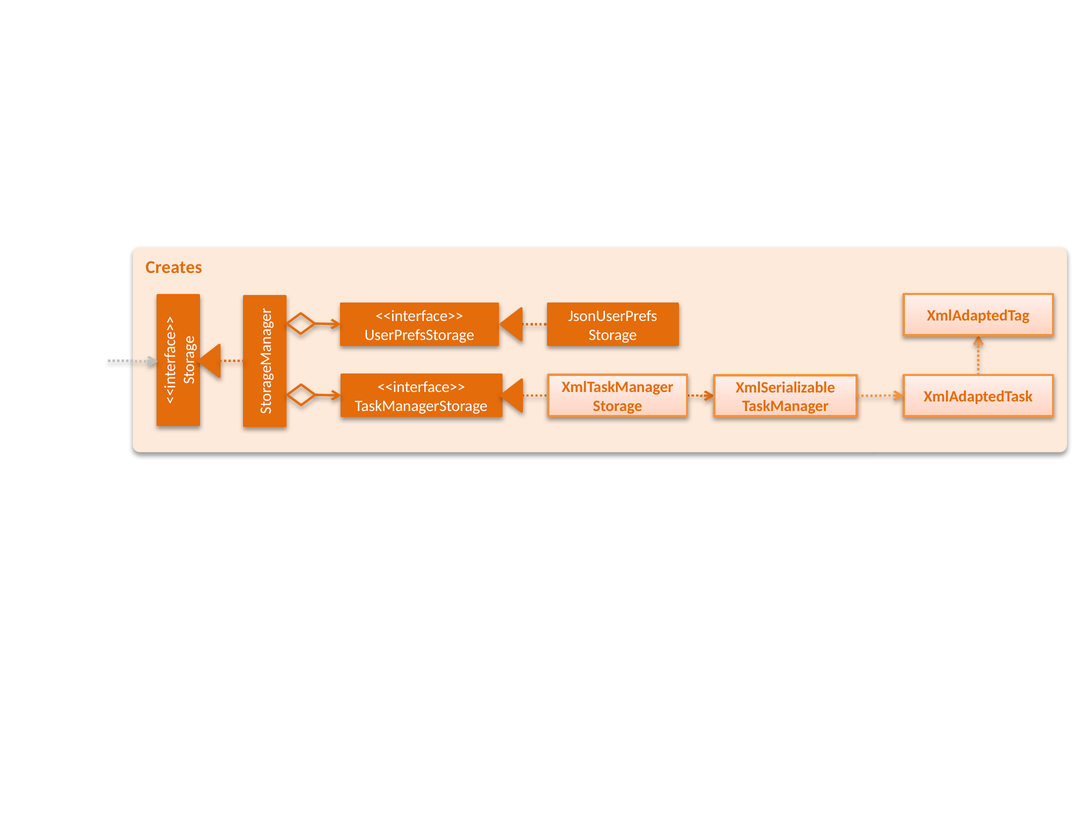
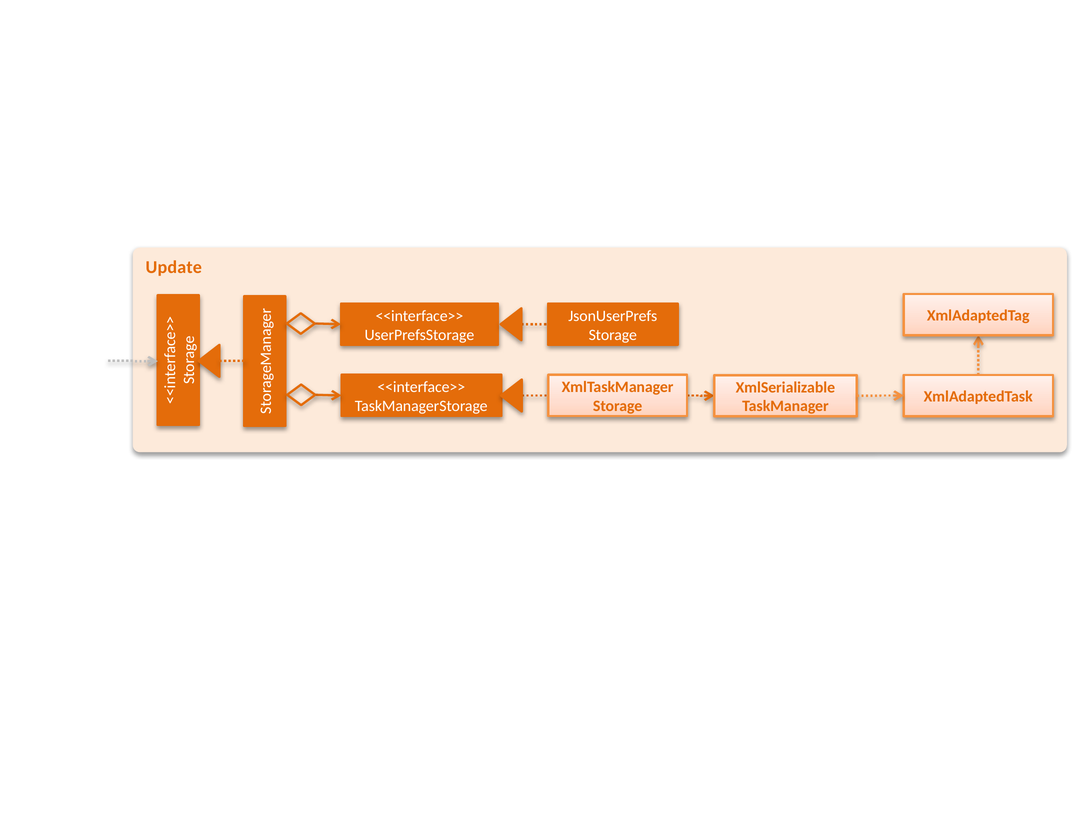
Creates: Creates -> Update (174, 267)
